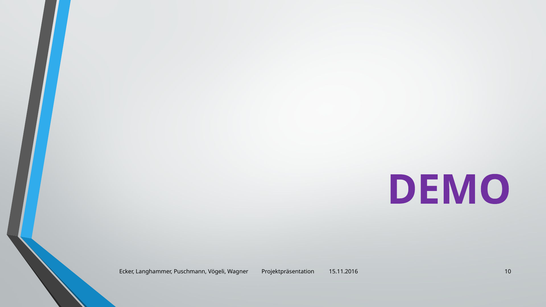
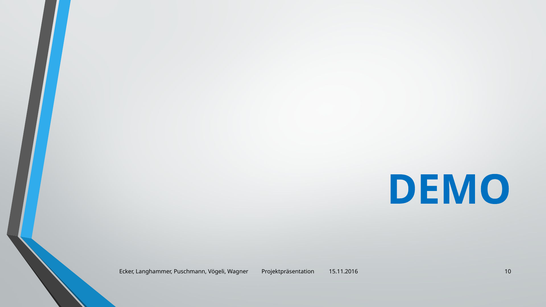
DEMO colour: purple -> blue (449, 190)
